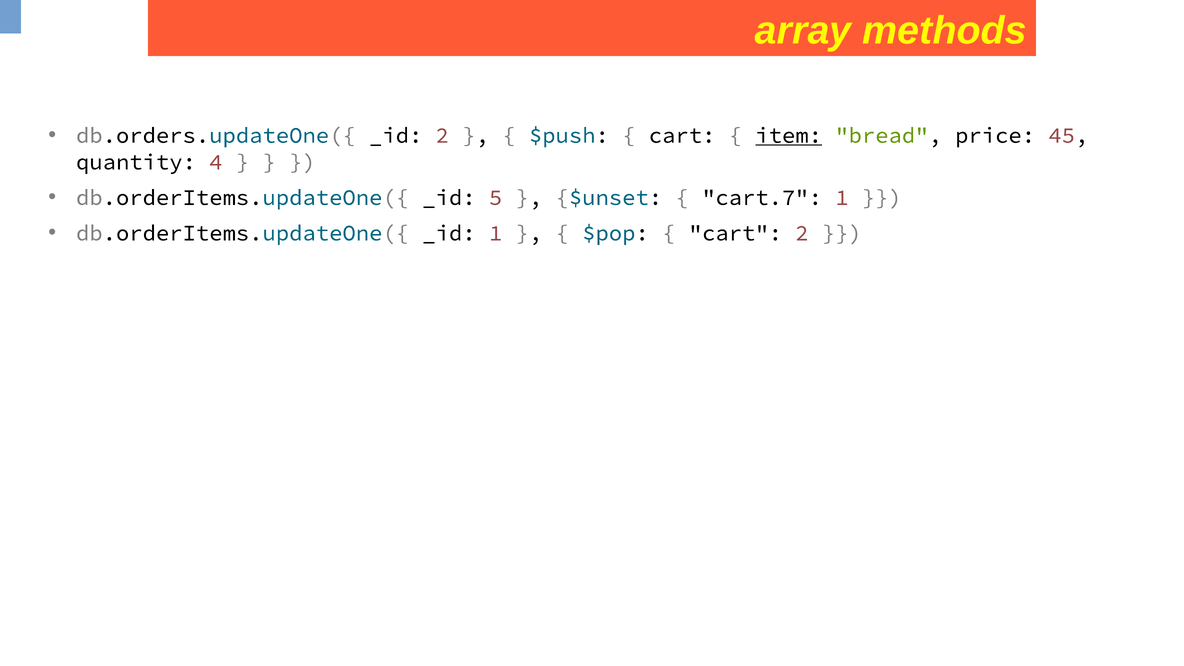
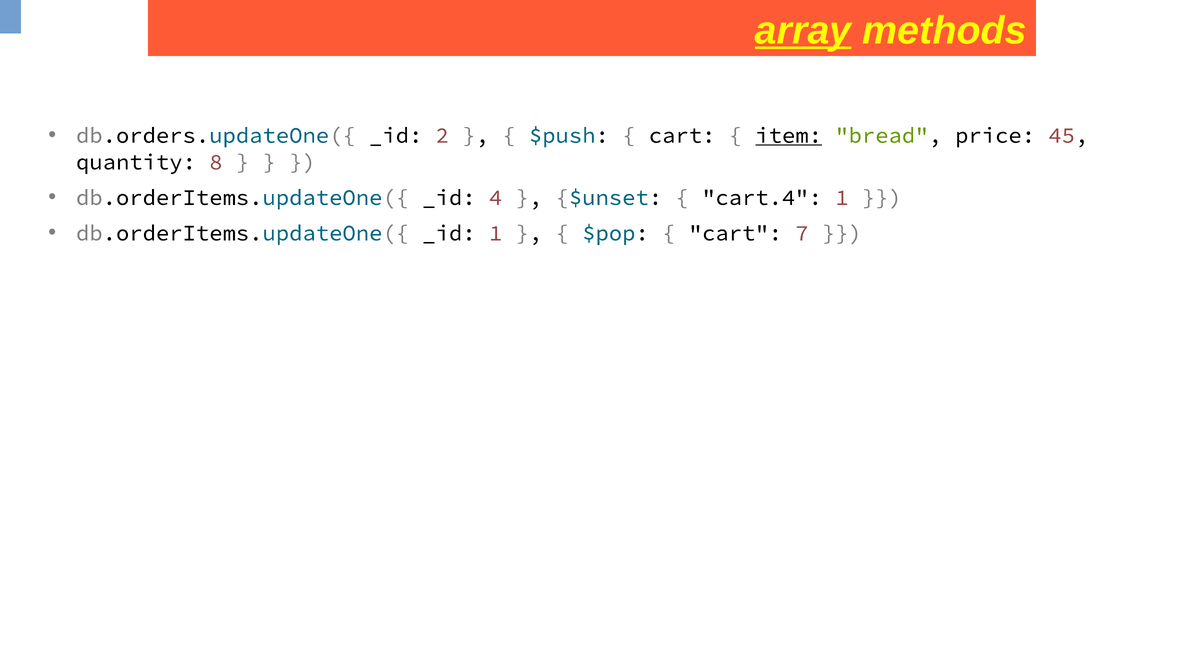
array underline: none -> present (803, 31)
4: 4 -> 8 (216, 162)
5: 5 -> 4 (496, 198)
cart.7: cart.7 -> cart.4 (762, 198)
cart 2: 2 -> 7 (802, 233)
